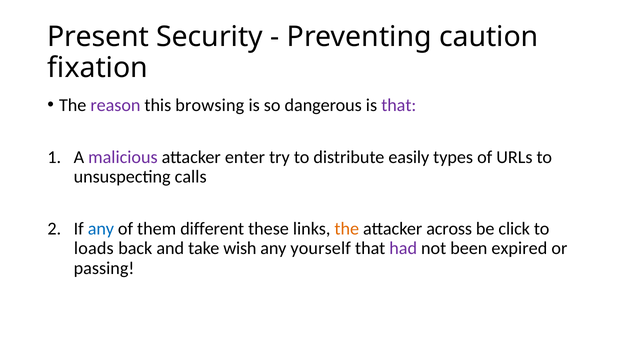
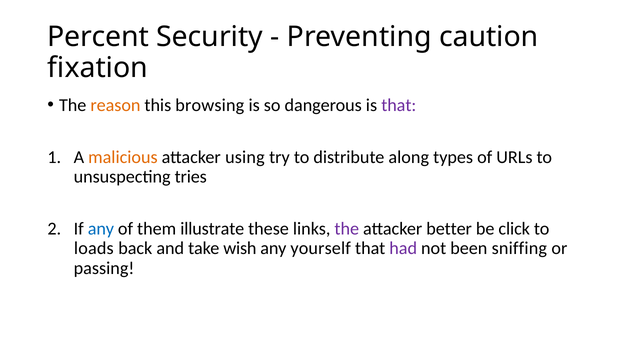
Present: Present -> Percent (98, 37)
reason colour: purple -> orange (115, 105)
malicious colour: purple -> orange (123, 157)
enter: enter -> using (245, 157)
easily: easily -> along (409, 157)
calls: calls -> tries (191, 177)
different: different -> illustrate (212, 229)
the colour: orange -> purple (347, 229)
across: across -> better (449, 229)
expired: expired -> sniffing (519, 248)
